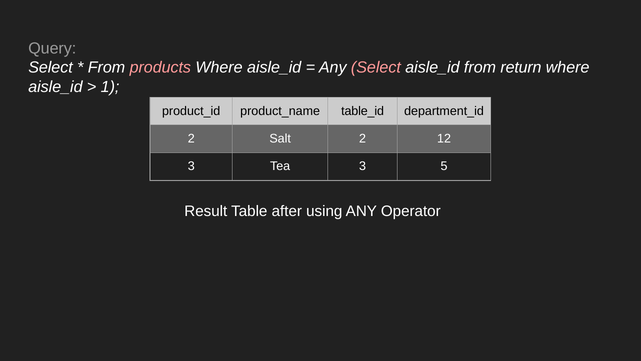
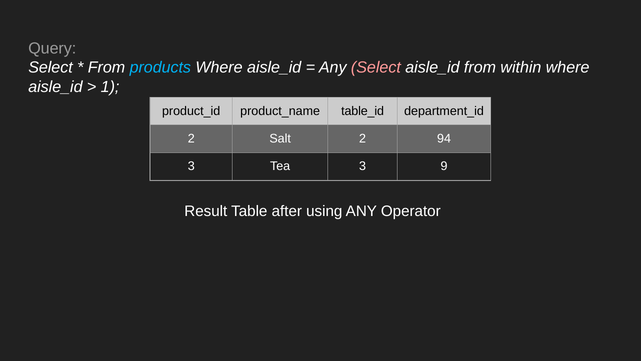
products colour: pink -> light blue (160, 68)
return: return -> within (521, 68)
12: 12 -> 94 (444, 138)
5: 5 -> 9 (444, 166)
